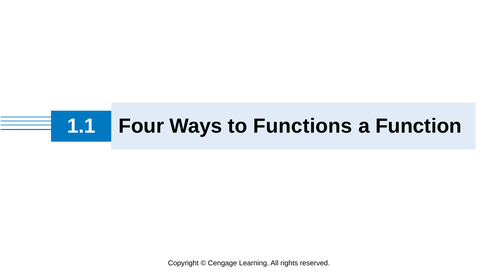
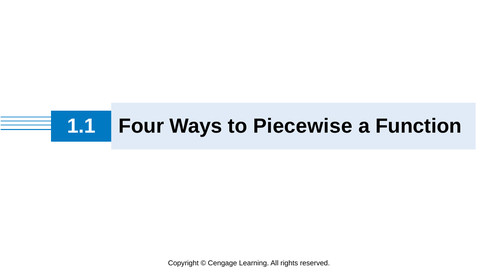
Functions: Functions -> Piecewise (303, 126)
